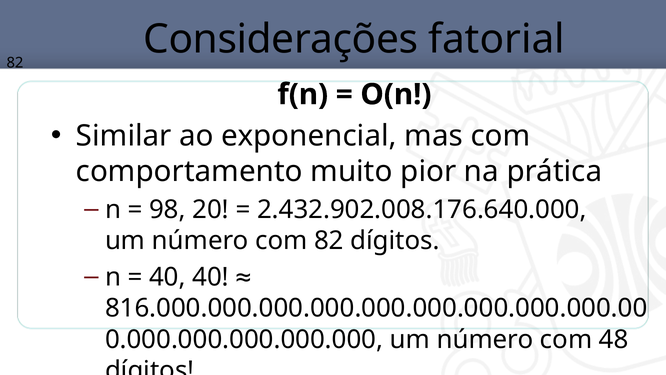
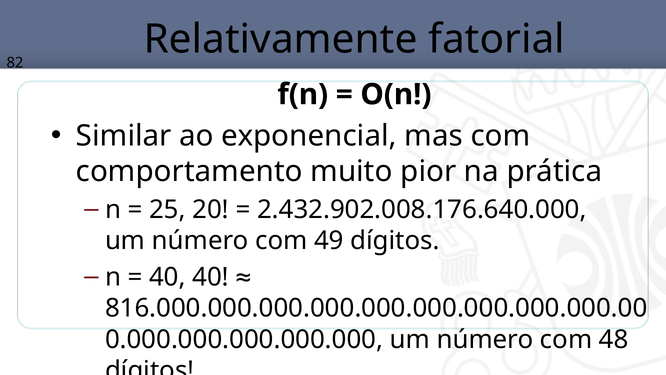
Considerações: Considerações -> Relativamente (281, 39)
98: 98 -> 25 (167, 210)
com 82: 82 -> 49 (329, 241)
